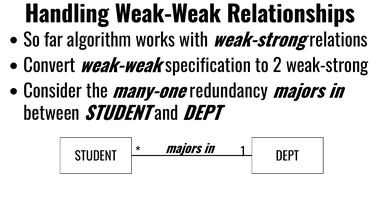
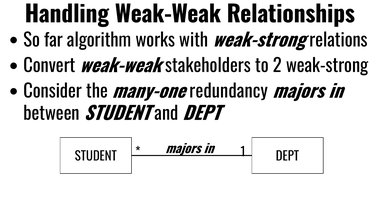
specification: specification -> stakeholders (208, 66)
